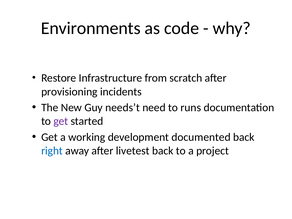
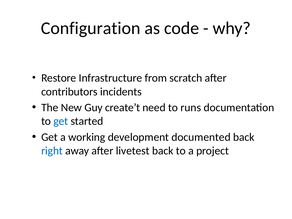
Environments: Environments -> Configuration (91, 28)
provisioning: provisioning -> contributors (69, 92)
needs’t: needs’t -> create’t (123, 108)
get colour: purple -> blue (61, 121)
